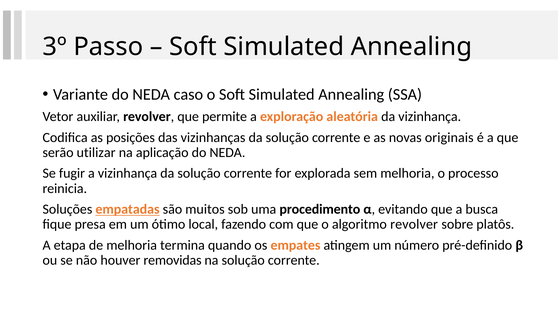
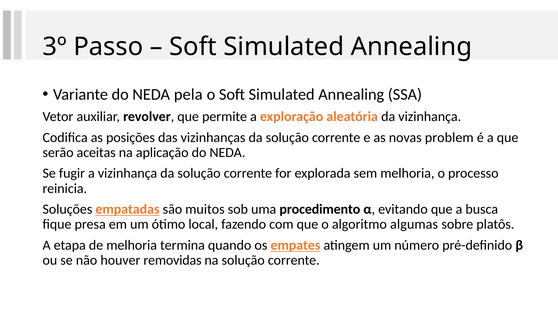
caso: caso -> pela (188, 94)
originais: originais -> problem (449, 137)
utilizar: utilizar -> aceitas (96, 152)
algoritmo revolver: revolver -> algumas (414, 224)
empates underline: none -> present (295, 245)
